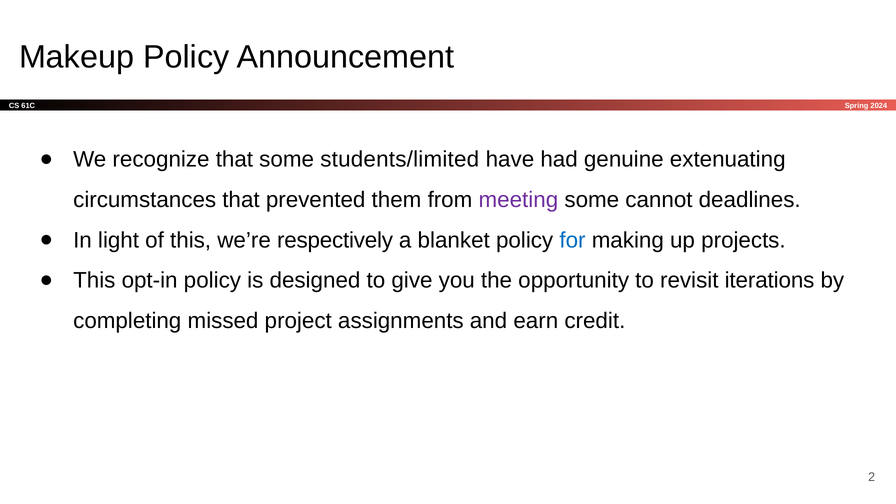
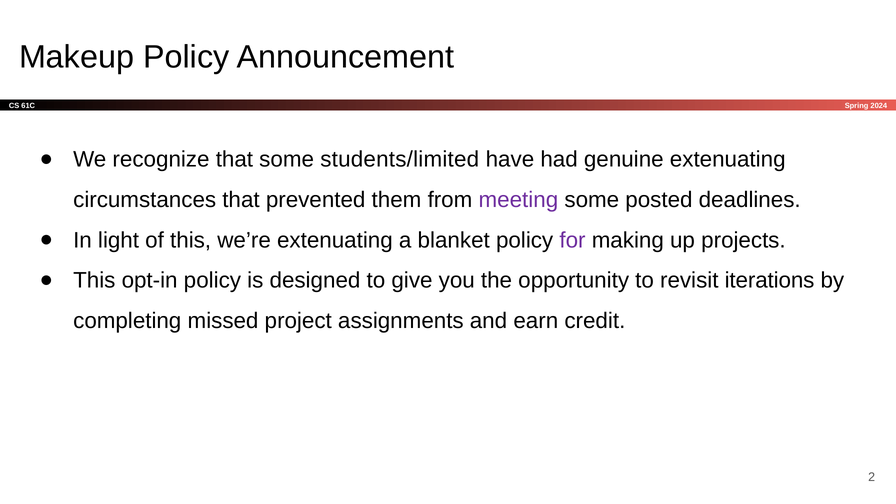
cannot: cannot -> posted (659, 200)
we’re respectively: respectively -> extenuating (335, 240)
for colour: blue -> purple (572, 240)
